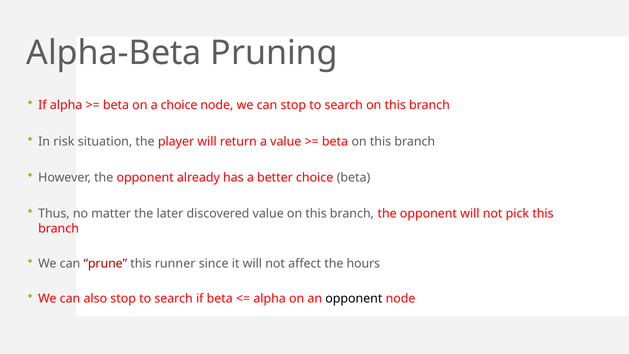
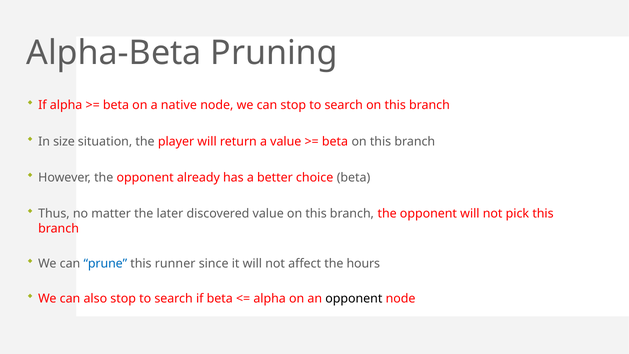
a choice: choice -> native (179, 105)
risk: risk -> size (64, 142)
prune colour: red -> blue (105, 263)
